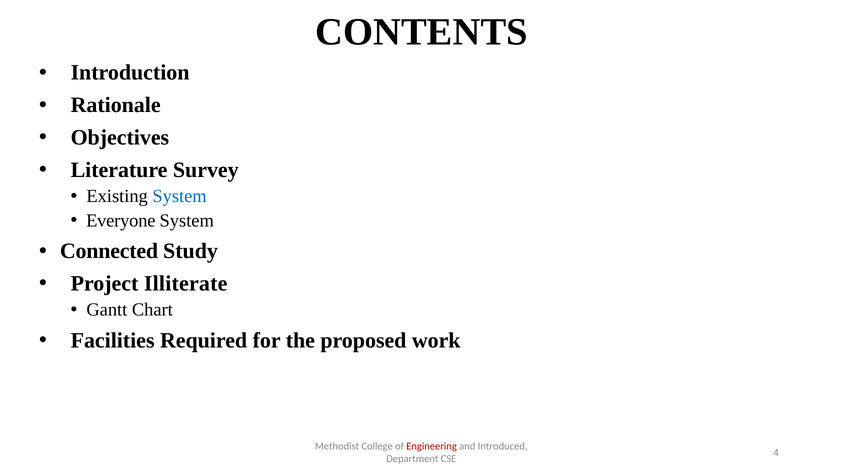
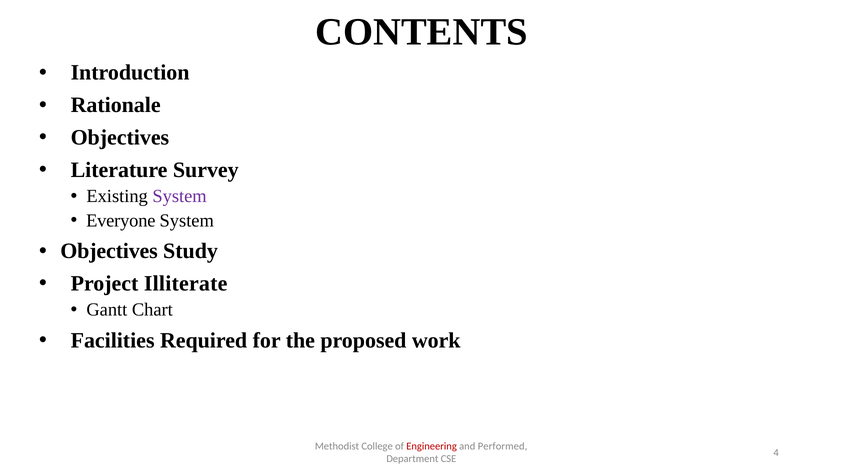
System colour: blue -> purple (180, 196)
Connected: Connected -> Objectives (109, 251)
Introduced: Introduced -> Performed (503, 447)
